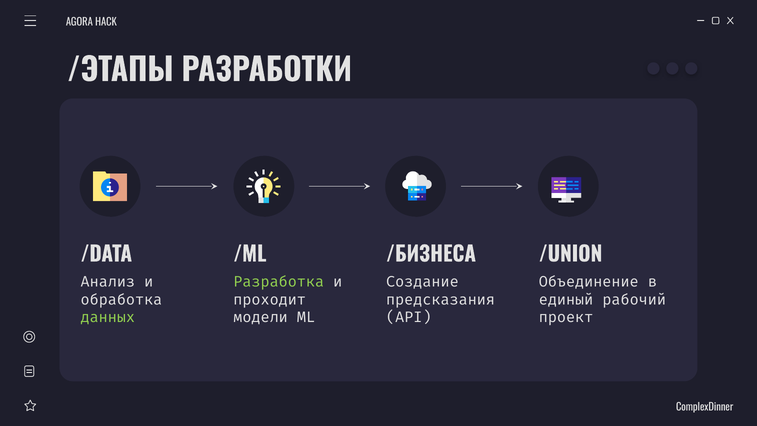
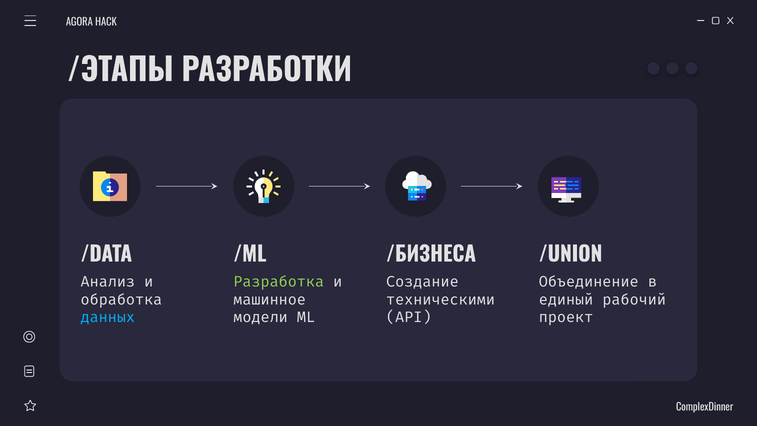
проходит: проходит -> машинное (270, 300)
предсказания: предсказания -> техническими (441, 300)
данных colour: light green -> light blue (108, 317)
